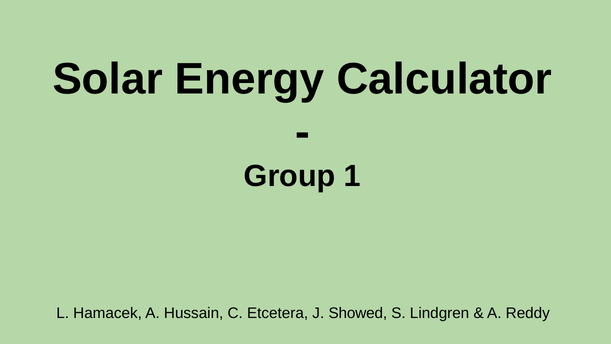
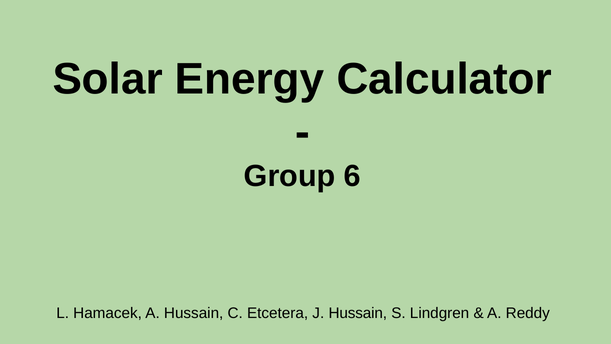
1: 1 -> 6 (352, 176)
J Showed: Showed -> Hussain (358, 313)
